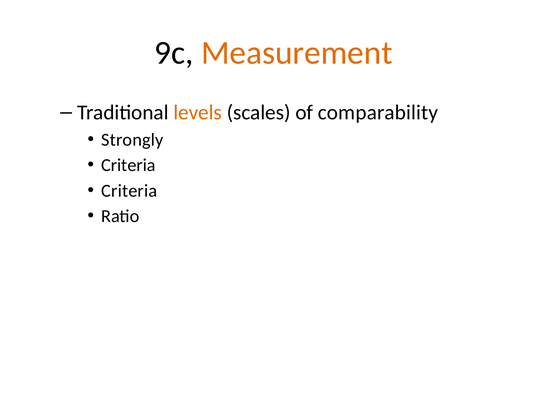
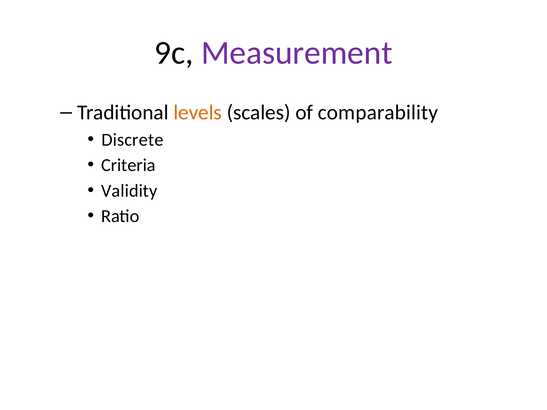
Measurement colour: orange -> purple (297, 53)
Strongly: Strongly -> Discrete (132, 140)
Criteria: Criteria -> Validity (129, 191)
